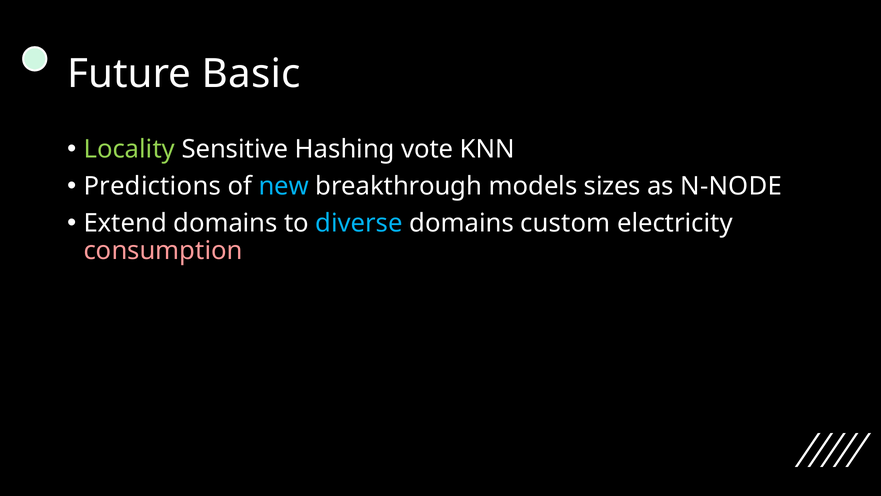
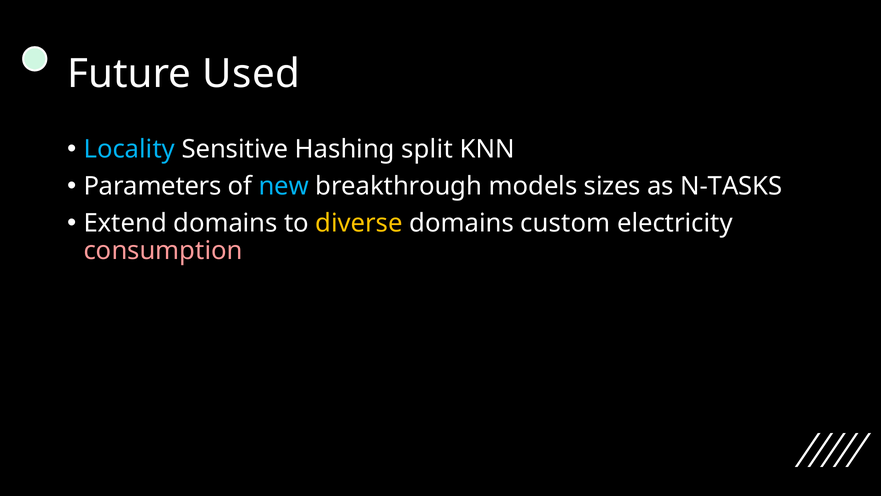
Basic: Basic -> Used (251, 74)
Locality colour: light green -> light blue (129, 149)
vote: vote -> split (427, 149)
Predictions: Predictions -> Parameters (153, 186)
N-NODE: N-NODE -> N-TASKS (731, 186)
diverse colour: light blue -> yellow (359, 223)
